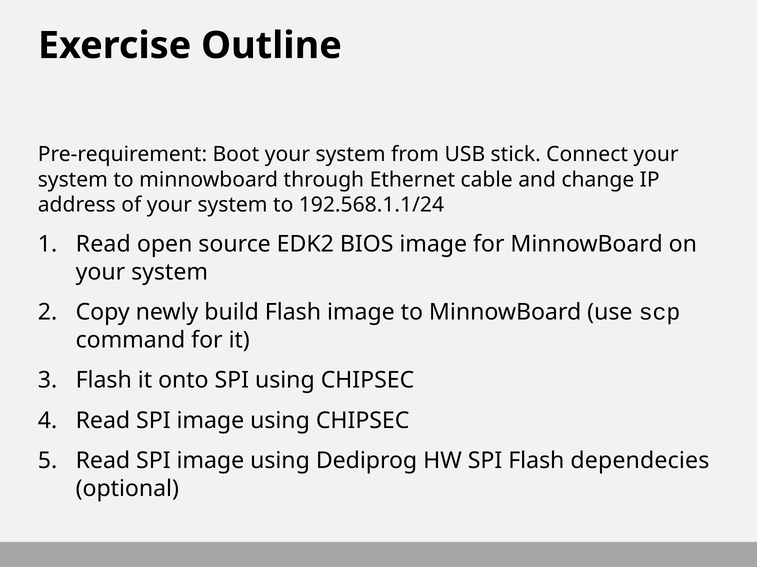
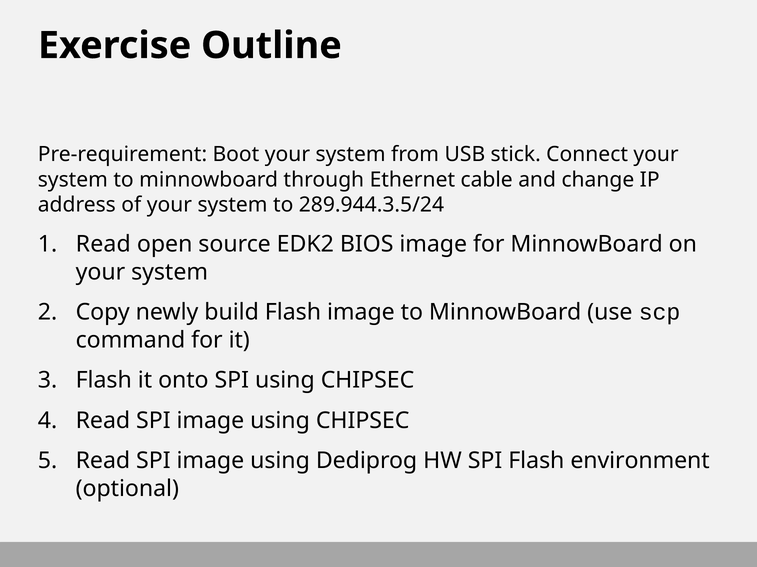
192.568.1.1/24: 192.568.1.1/24 -> 289.944.3.5/24 (371, 205)
dependecies: dependecies -> environment (640, 461)
